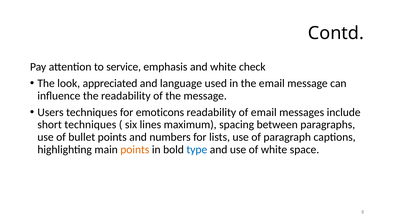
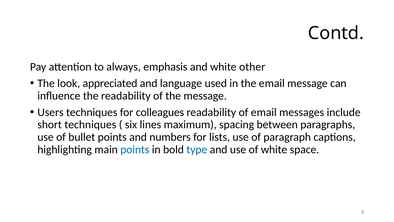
service: service -> always (124, 67)
check: check -> other (252, 67)
emoticons: emoticons -> colleagues (160, 112)
points colour: orange -> blue (135, 149)
